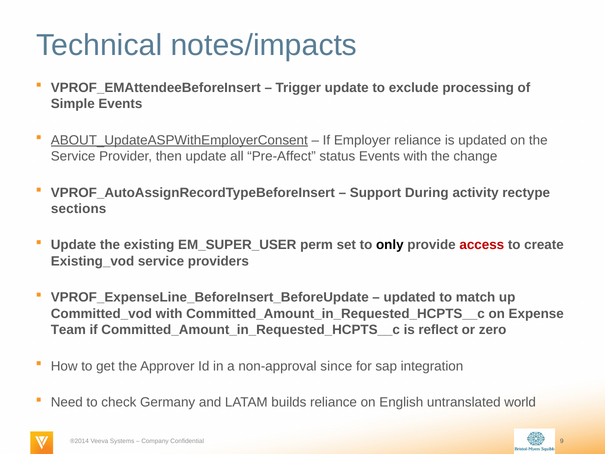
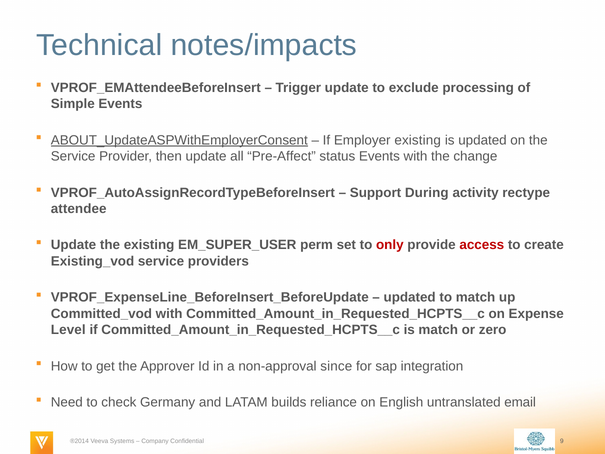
Employer reliance: reliance -> existing (418, 140)
sections: sections -> attendee (79, 209)
only colour: black -> red (390, 245)
Team: Team -> Level (68, 330)
is reflect: reflect -> match (438, 330)
world: world -> email (520, 402)
